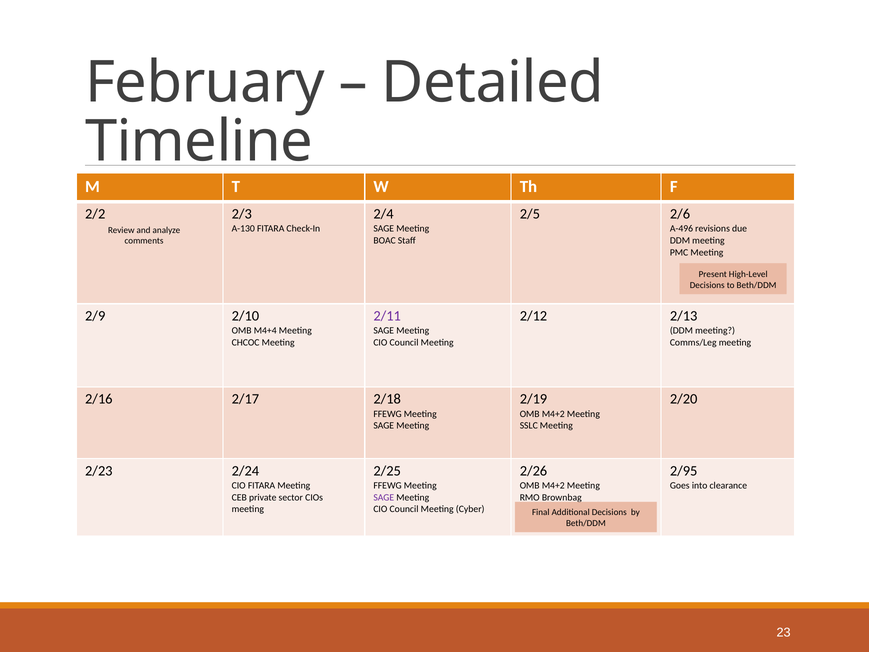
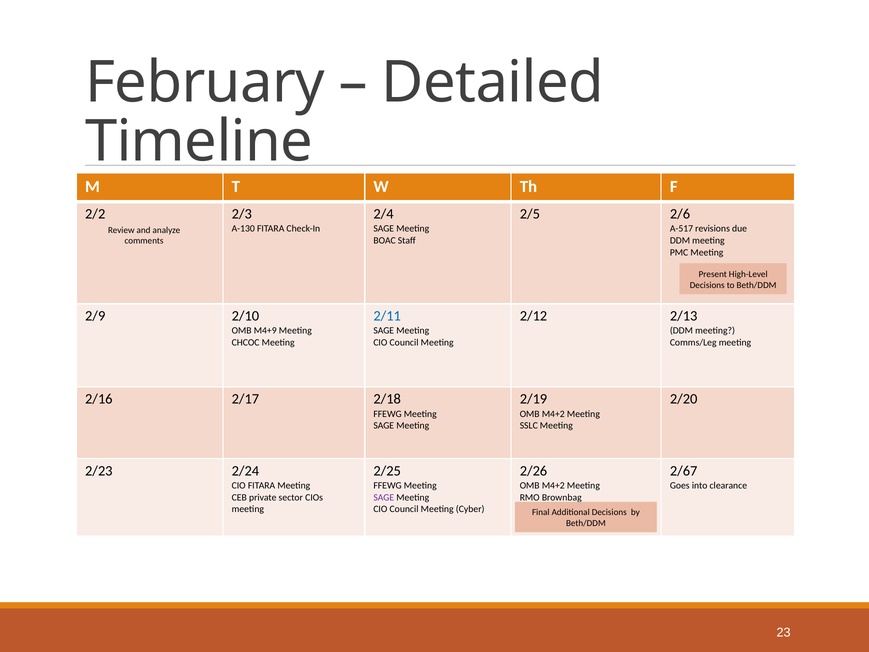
A-496: A-496 -> A-517 (681, 229)
2/11 colour: purple -> blue (387, 316)
M4+4: M4+4 -> M4+9 (265, 331)
2/95: 2/95 -> 2/67 (684, 471)
